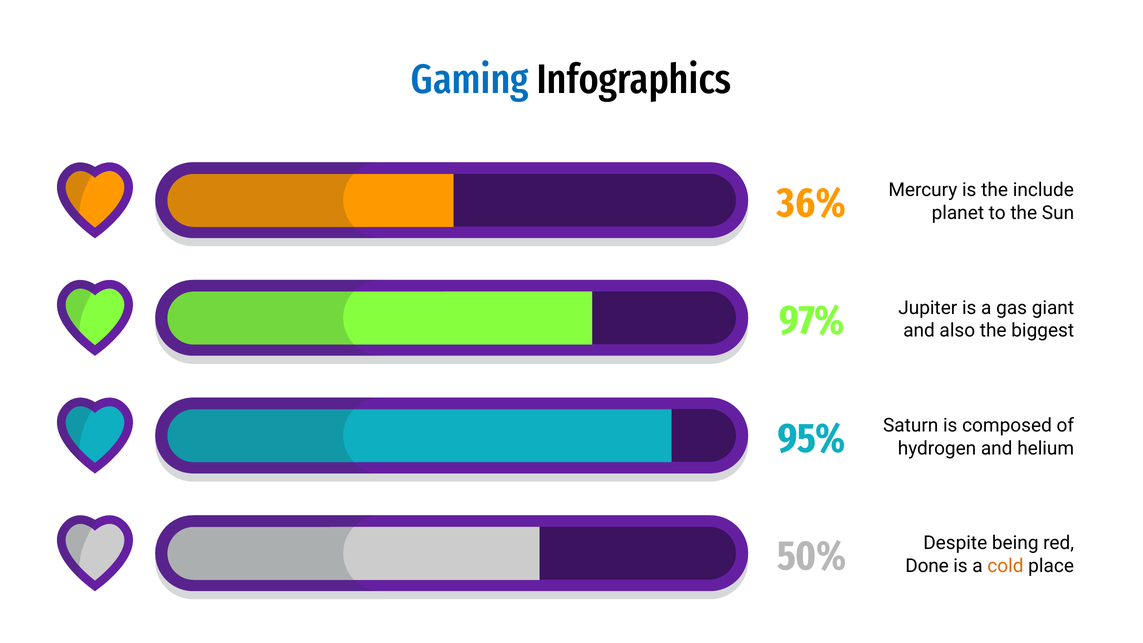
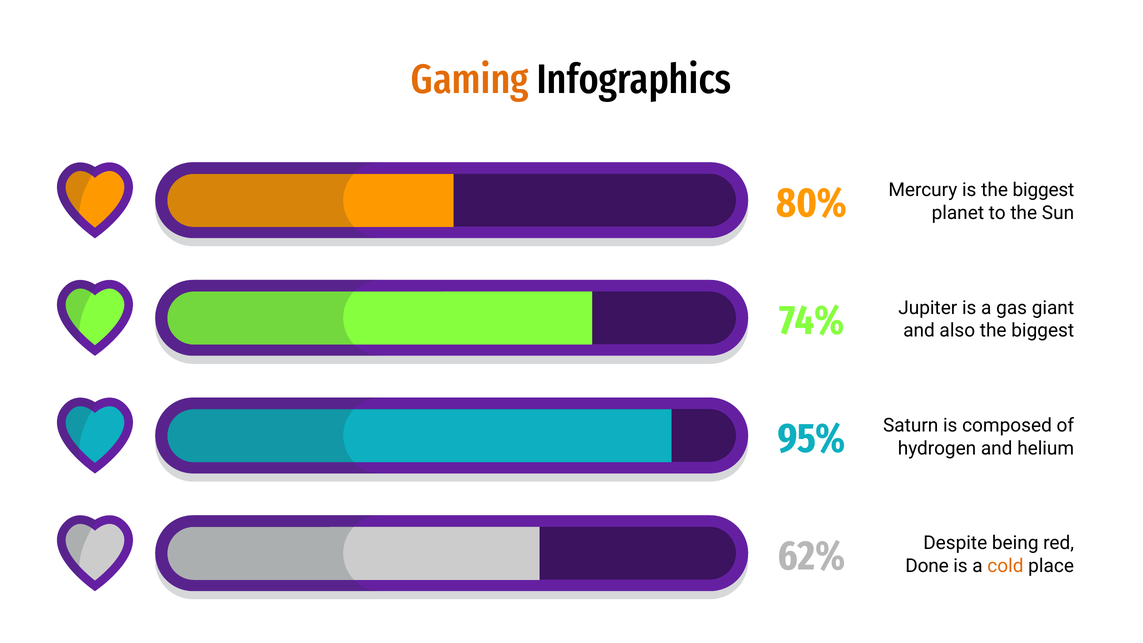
Gaming colour: blue -> orange (470, 79)
36%: 36% -> 80% (812, 203)
is the include: include -> biggest (1043, 190)
97%: 97% -> 74% (812, 321)
50%: 50% -> 62% (812, 556)
